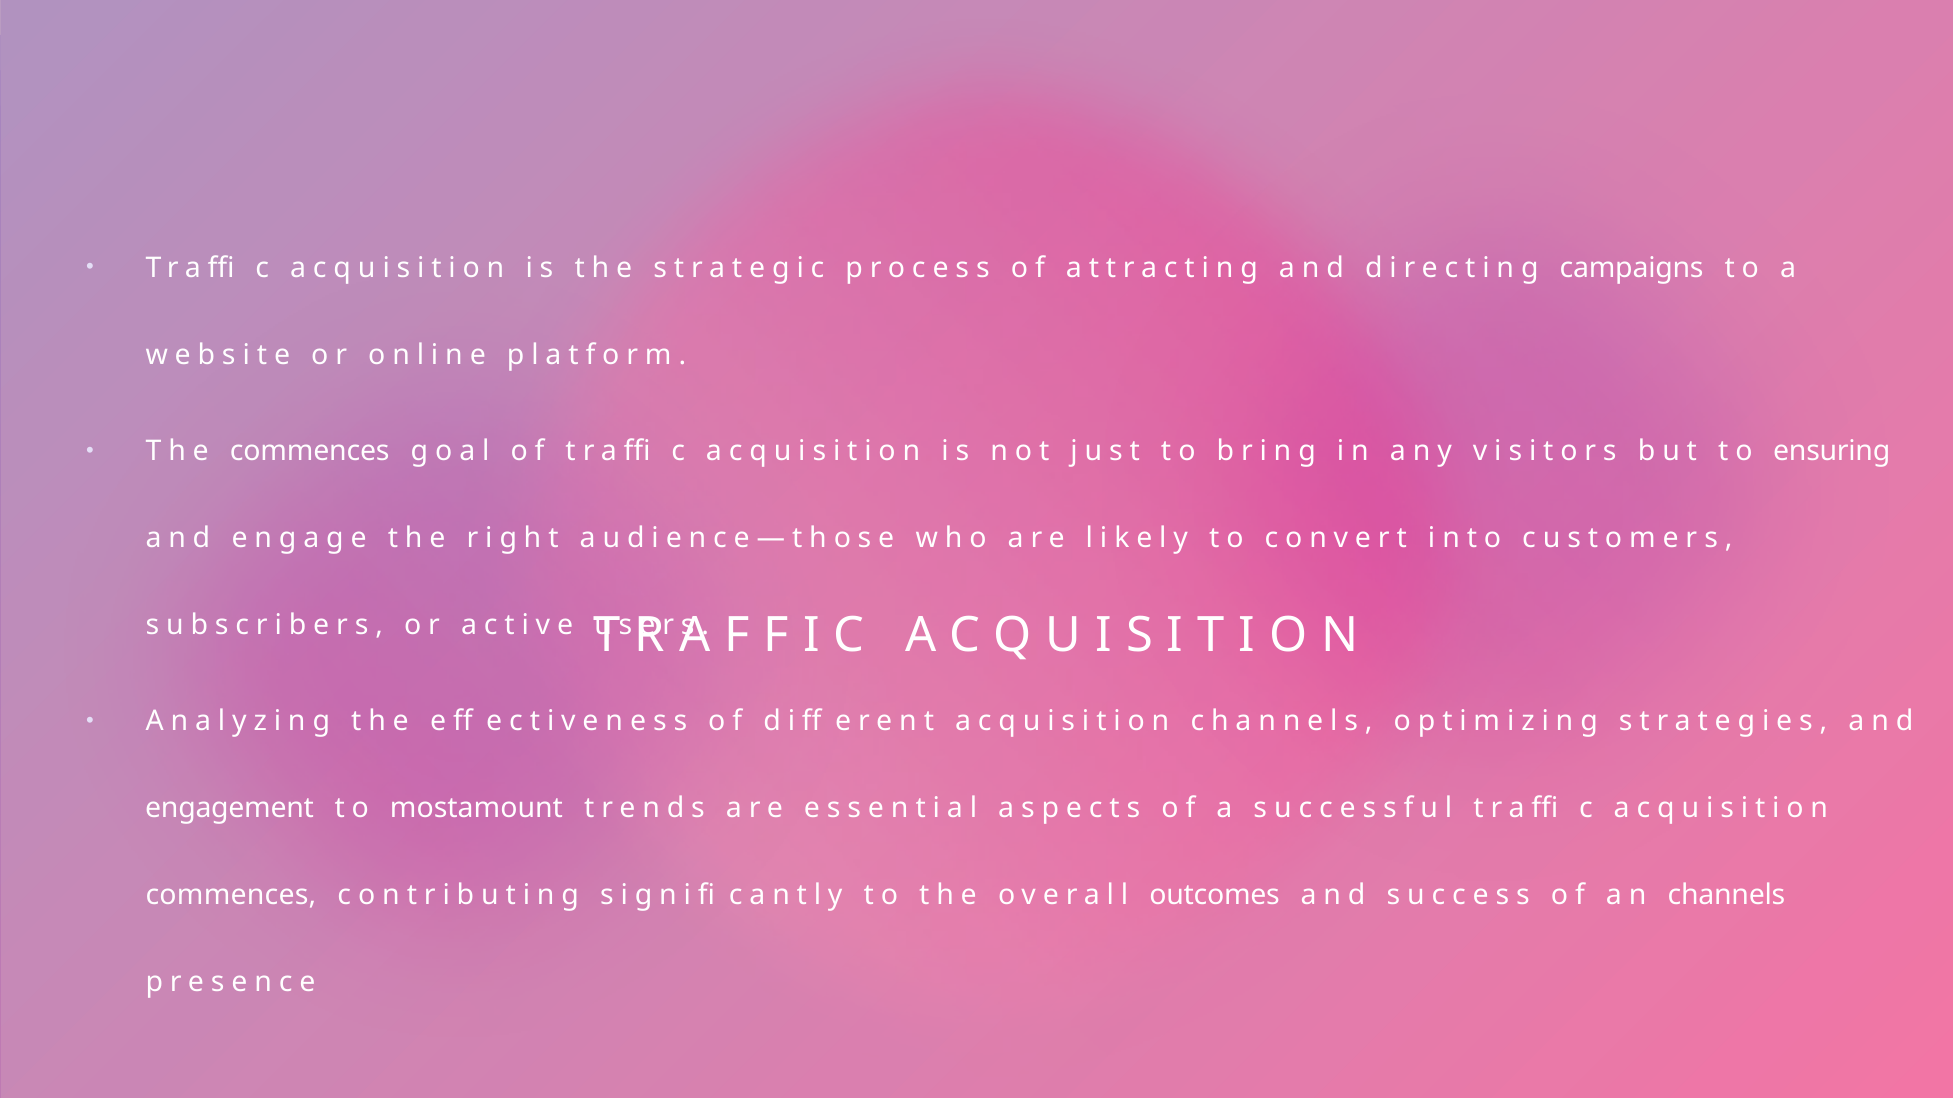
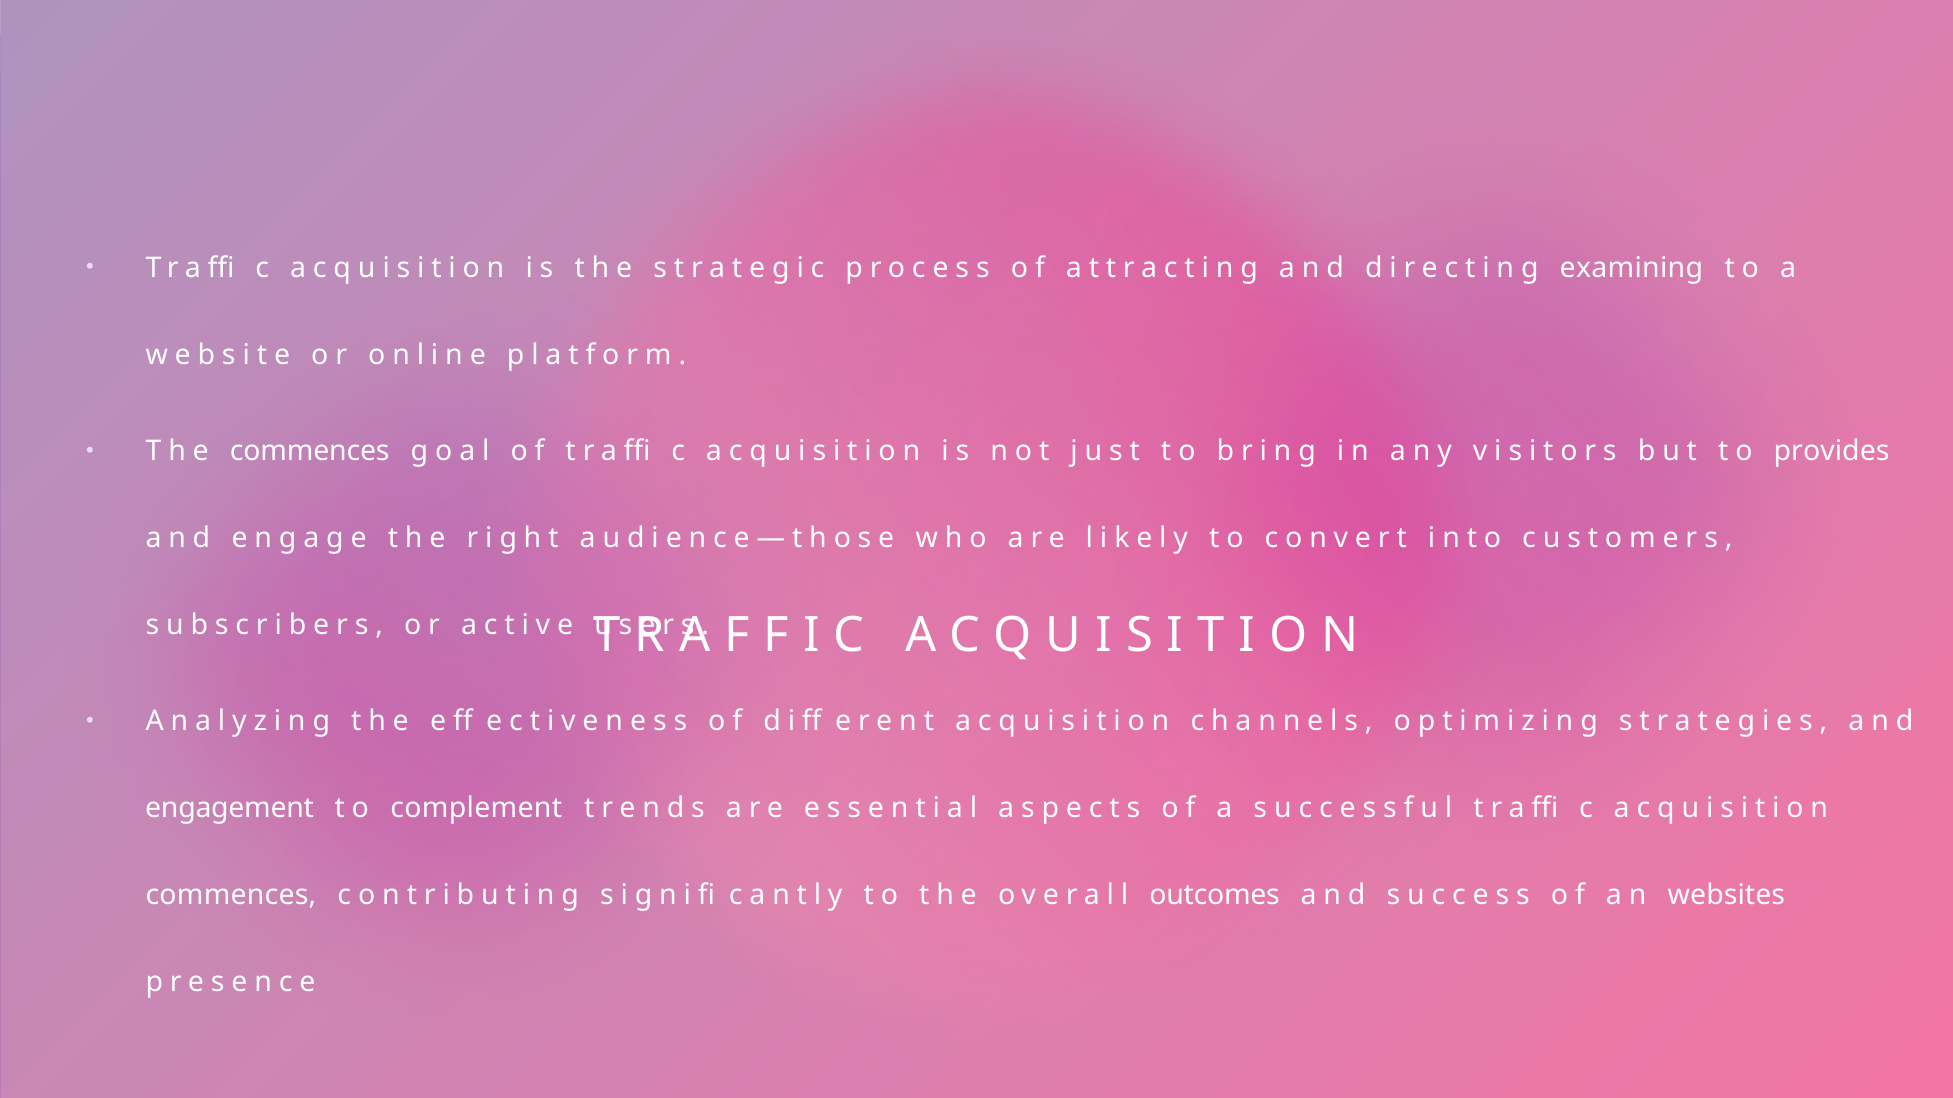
campaigns: campaigns -> examining (1631, 269)
ensuring: ensuring -> provides (1832, 452)
mostamount: mostamount -> complement (476, 809)
an channels: channels -> websites (1726, 896)
